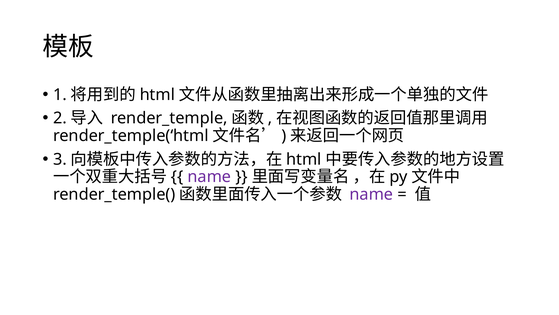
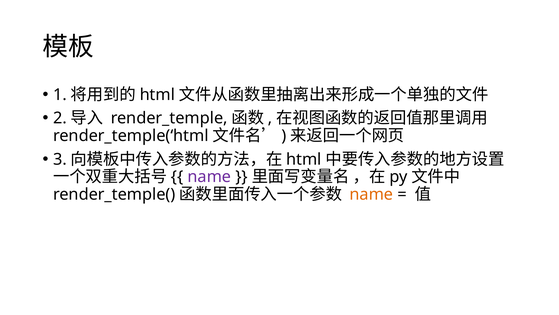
name colour: purple -> orange (371, 194)
